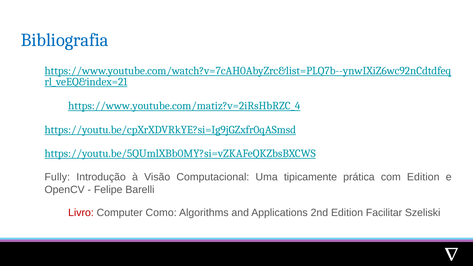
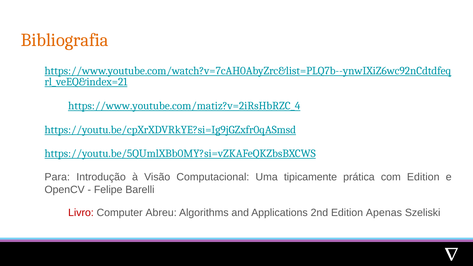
Bibliografia colour: blue -> orange (65, 40)
Fully: Fully -> Para (57, 177)
Como: Como -> Abreu (161, 213)
Facilitar: Facilitar -> Apenas (384, 213)
